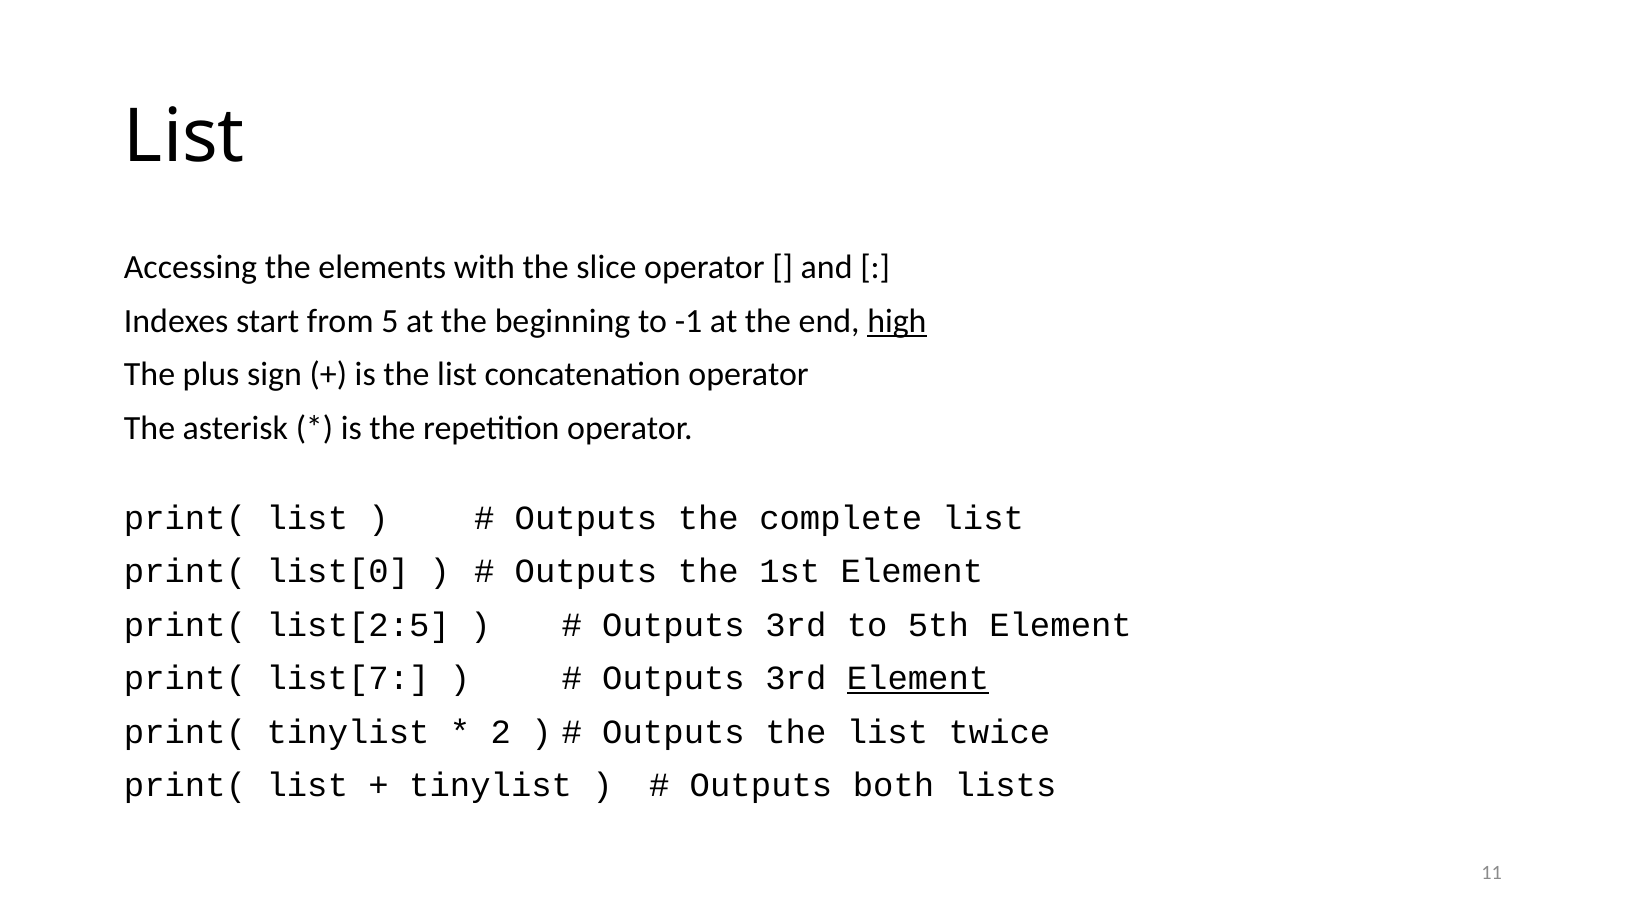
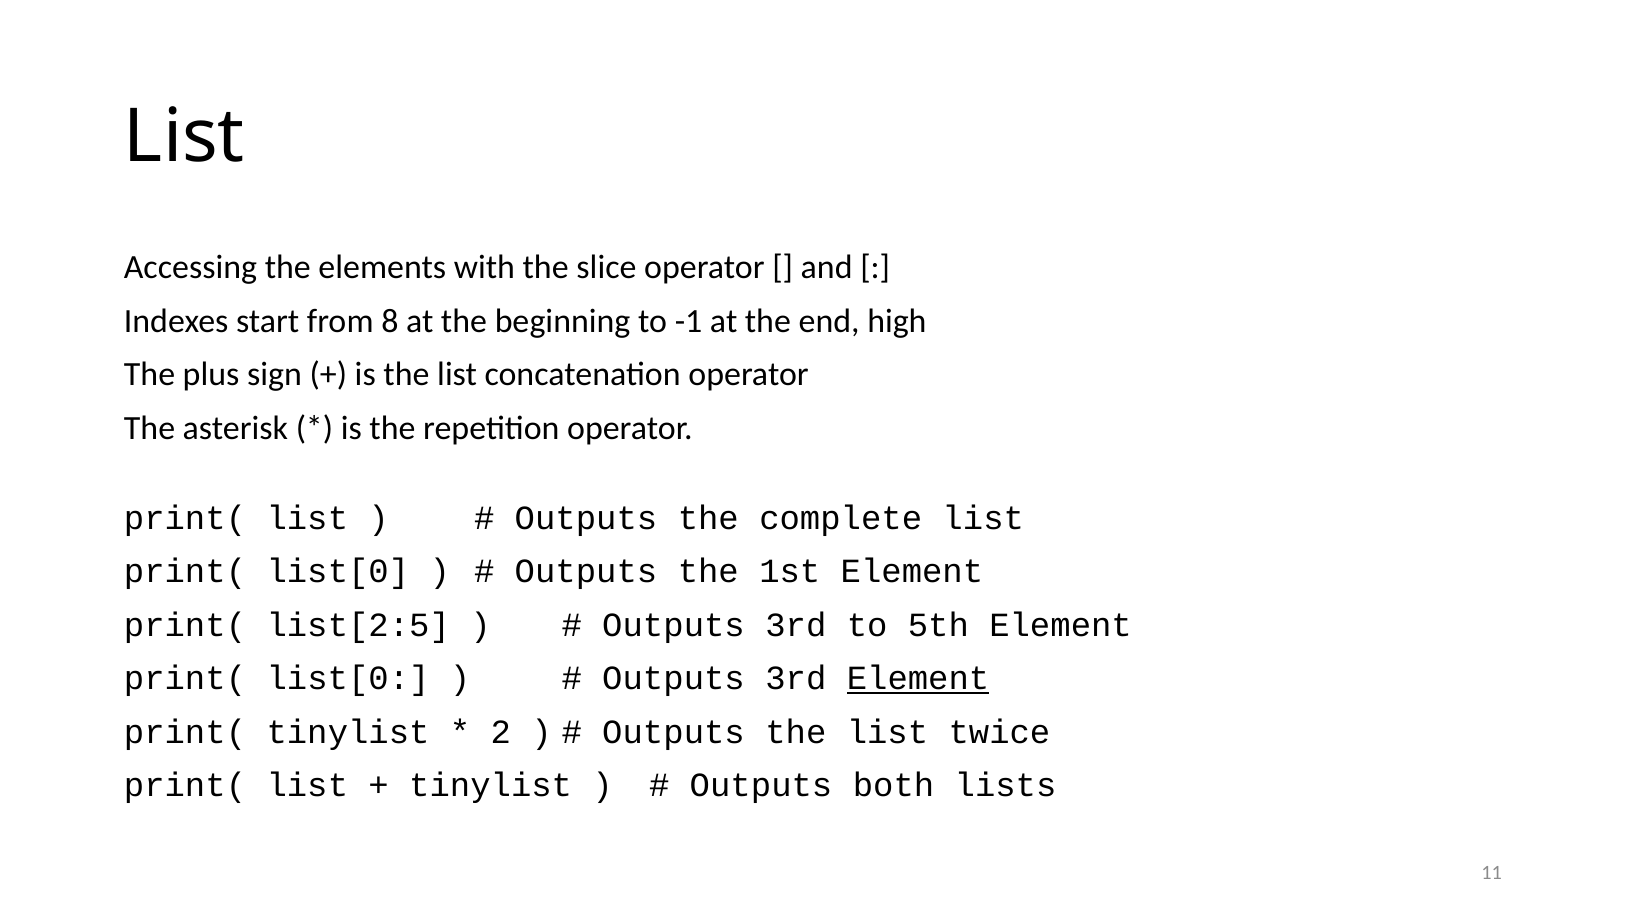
5: 5 -> 8 (390, 321)
high underline: present -> none (897, 321)
list[7: list[7 -> list[0 (348, 679)
